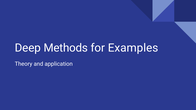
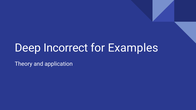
Methods: Methods -> Incorrect (66, 48)
